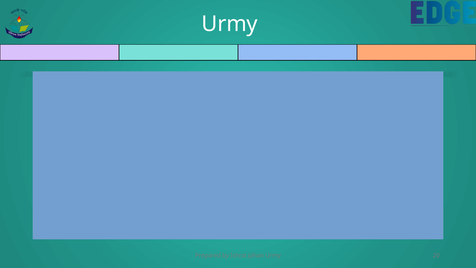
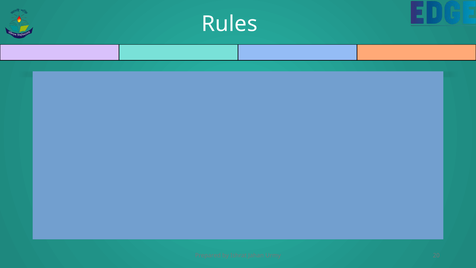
Urmy: Urmy -> Rules (230, 24)
